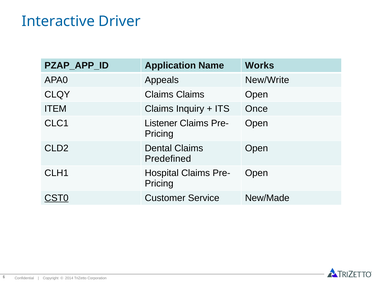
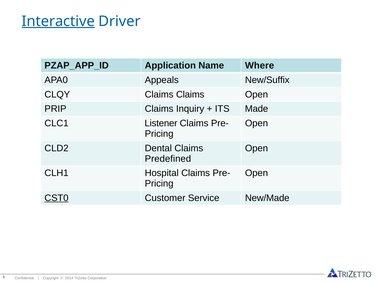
Interactive underline: none -> present (58, 21)
Works: Works -> Where (260, 66)
New/Write: New/Write -> New/Suffix (267, 80)
ITEM: ITEM -> PRIP (55, 109)
Once: Once -> Made (257, 109)
